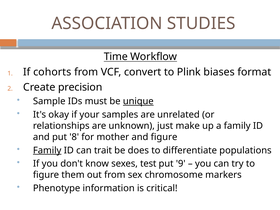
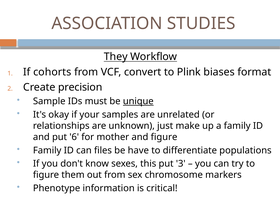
Time: Time -> They (116, 57)
8: 8 -> 6 (74, 137)
Family underline: present -> none (47, 150)
trait: trait -> files (103, 150)
does: does -> have (138, 150)
test: test -> this (148, 164)
9: 9 -> 3 (181, 164)
